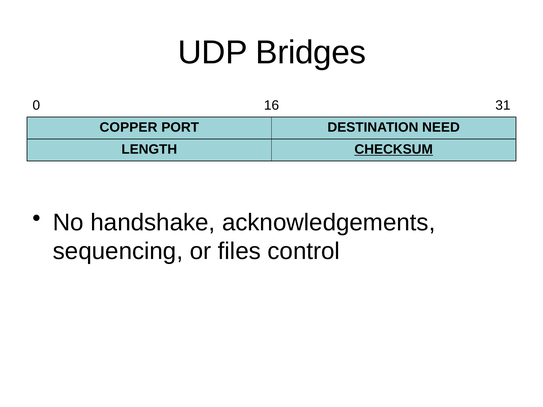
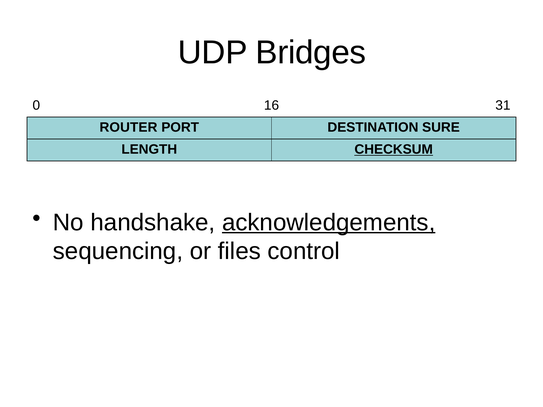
COPPER: COPPER -> ROUTER (128, 128)
NEED: NEED -> SURE (441, 128)
acknowledgements underline: none -> present (329, 223)
